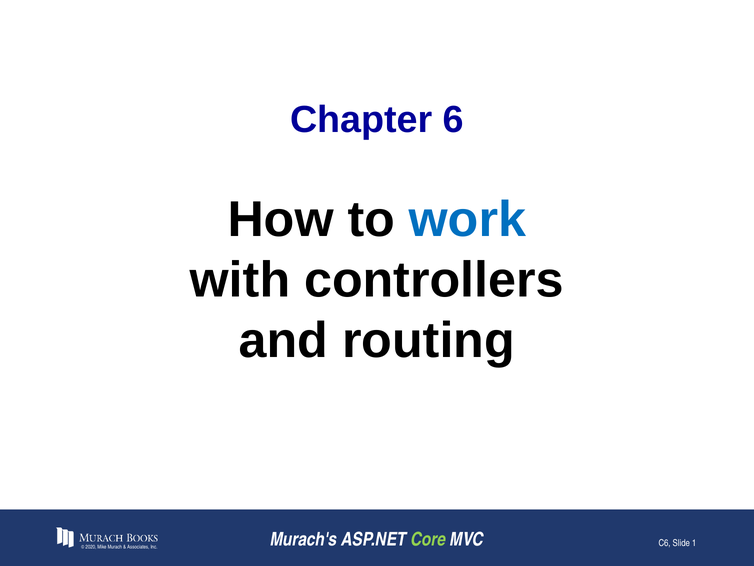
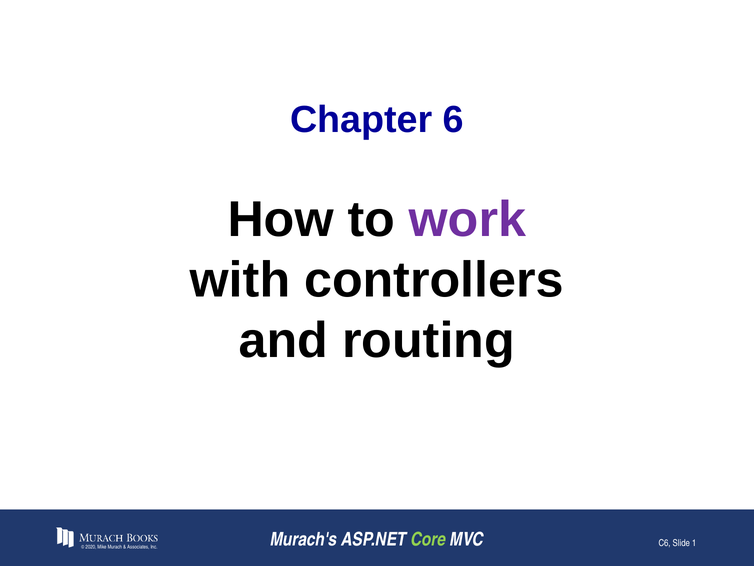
work colour: blue -> purple (467, 220)
